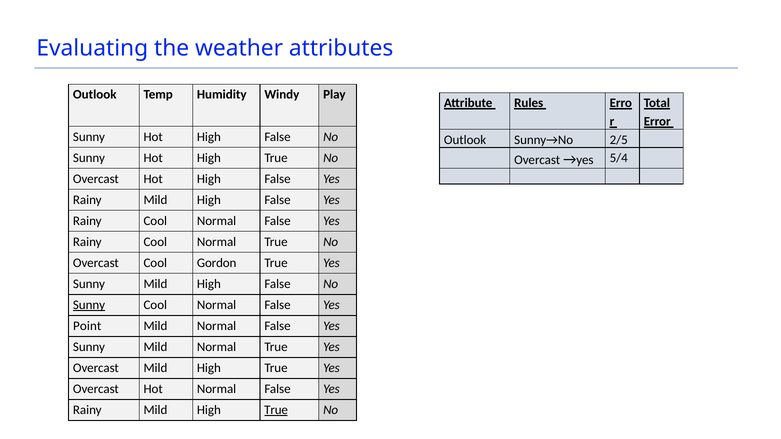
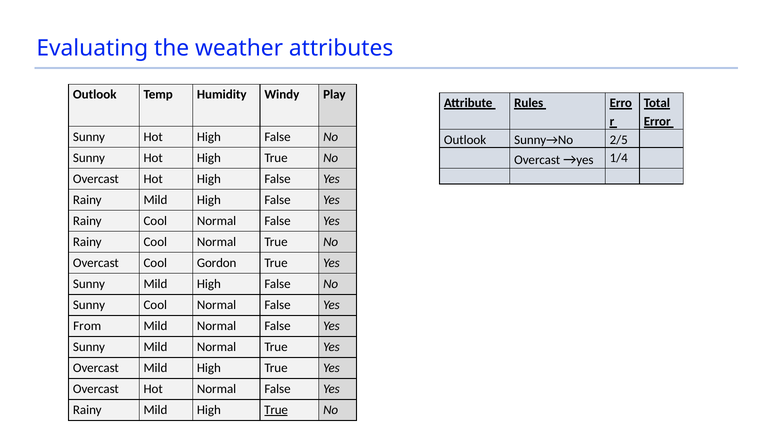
5/4: 5/4 -> 1/4 (619, 158)
Sunny underline: present -> none (89, 305)
Point: Point -> From (87, 326)
